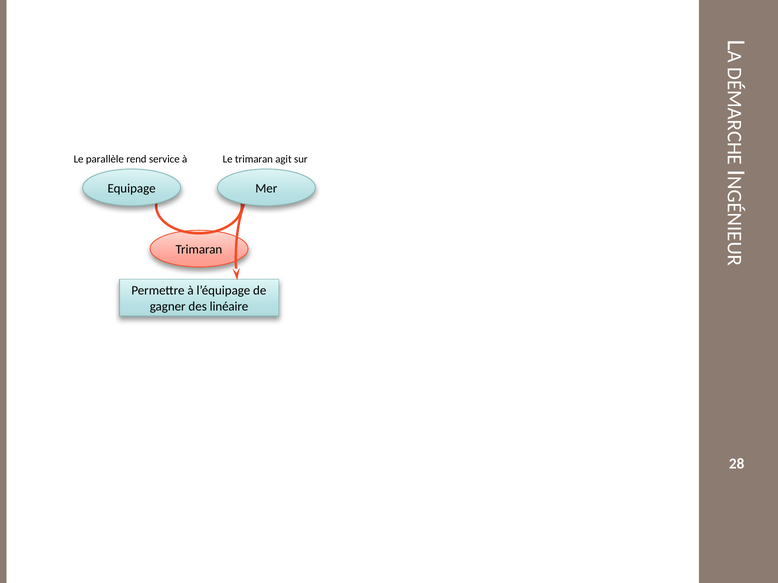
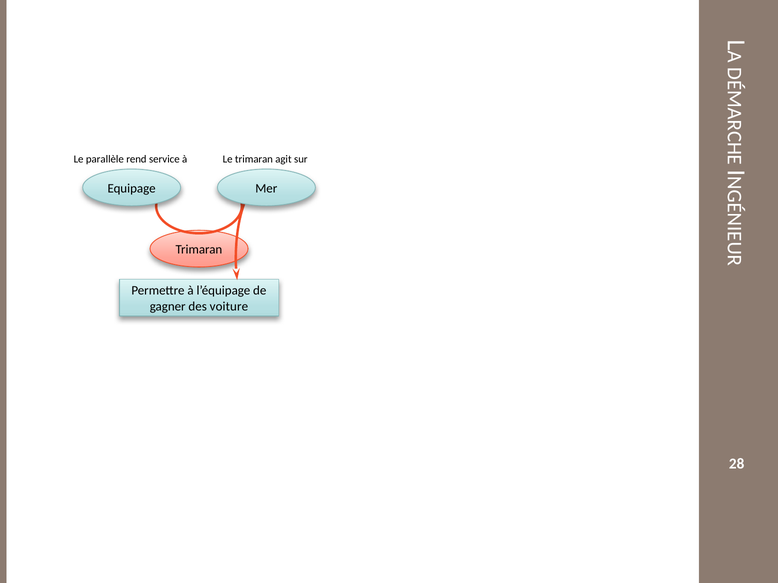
linéaire: linéaire -> voiture (229, 307)
